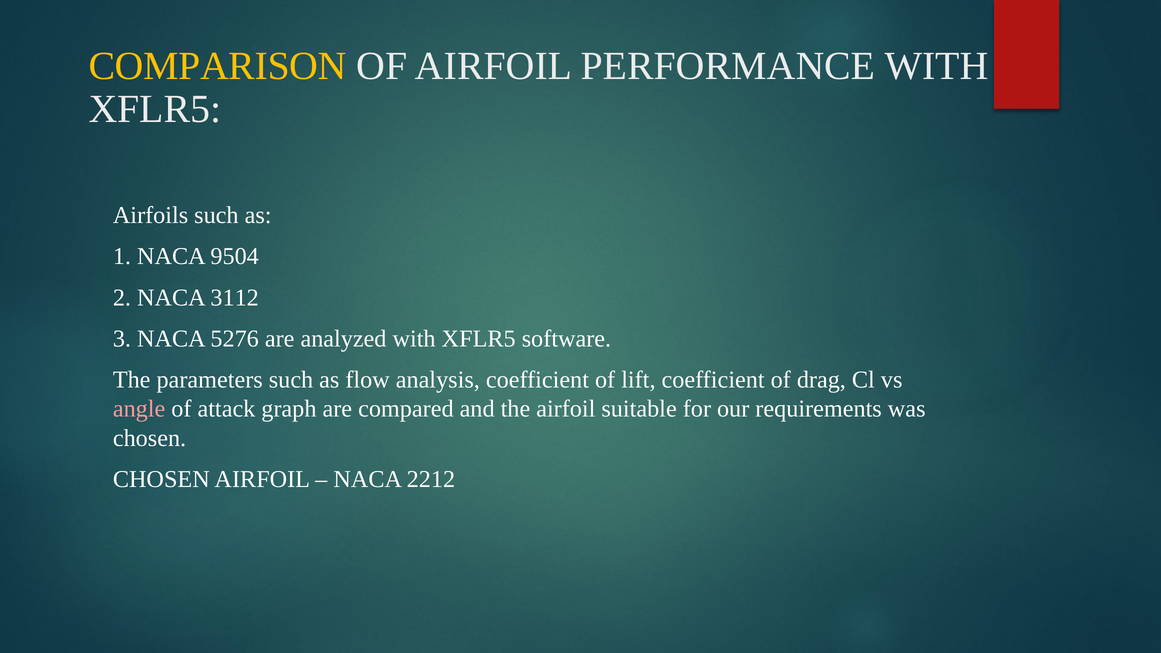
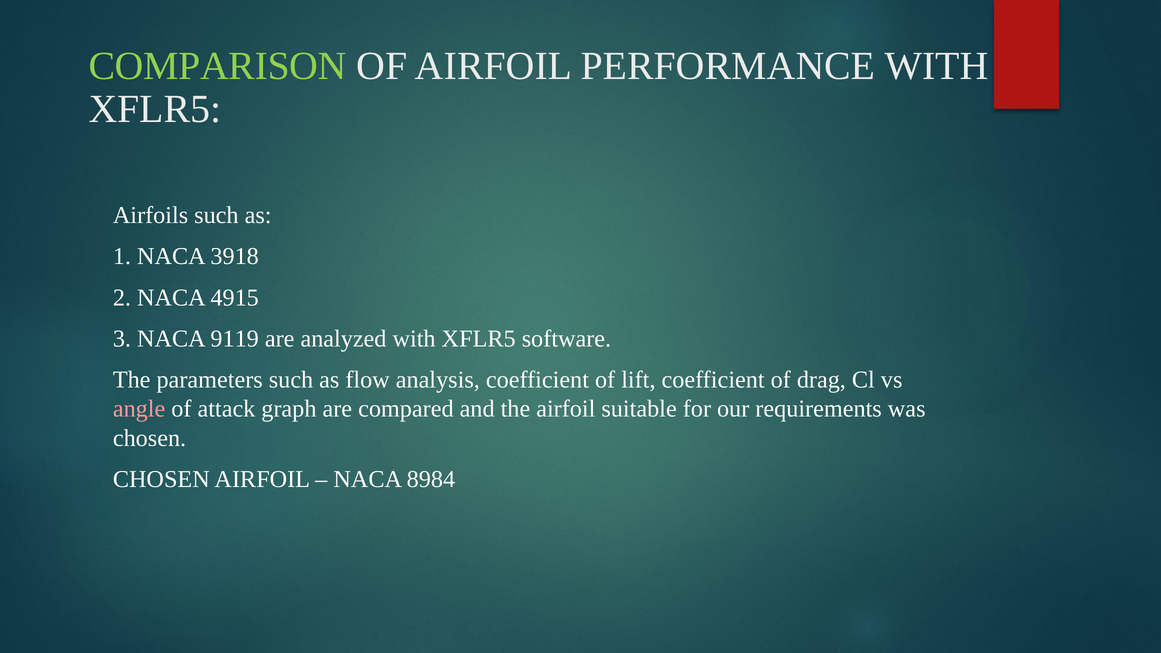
COMPARISON colour: yellow -> light green (218, 66)
9504: 9504 -> 3918 (235, 256)
3112: 3112 -> 4915 (235, 298)
5276: 5276 -> 9119 (235, 339)
2212: 2212 -> 8984 (431, 479)
